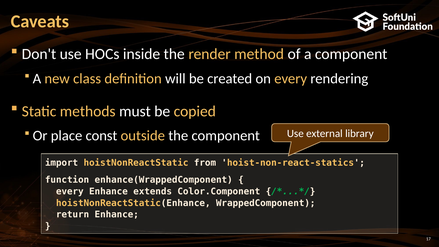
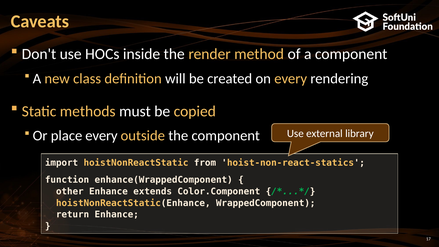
place const: const -> every (101, 136)
every: every -> other (70, 191)
